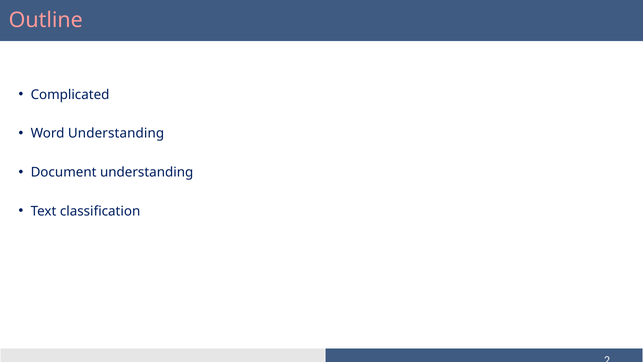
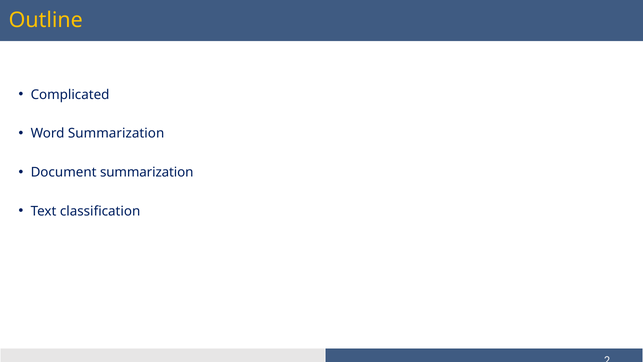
Outline colour: pink -> yellow (46, 20)
Word Understanding: Understanding -> Summarization (116, 133)
Document understanding: understanding -> summarization (147, 172)
